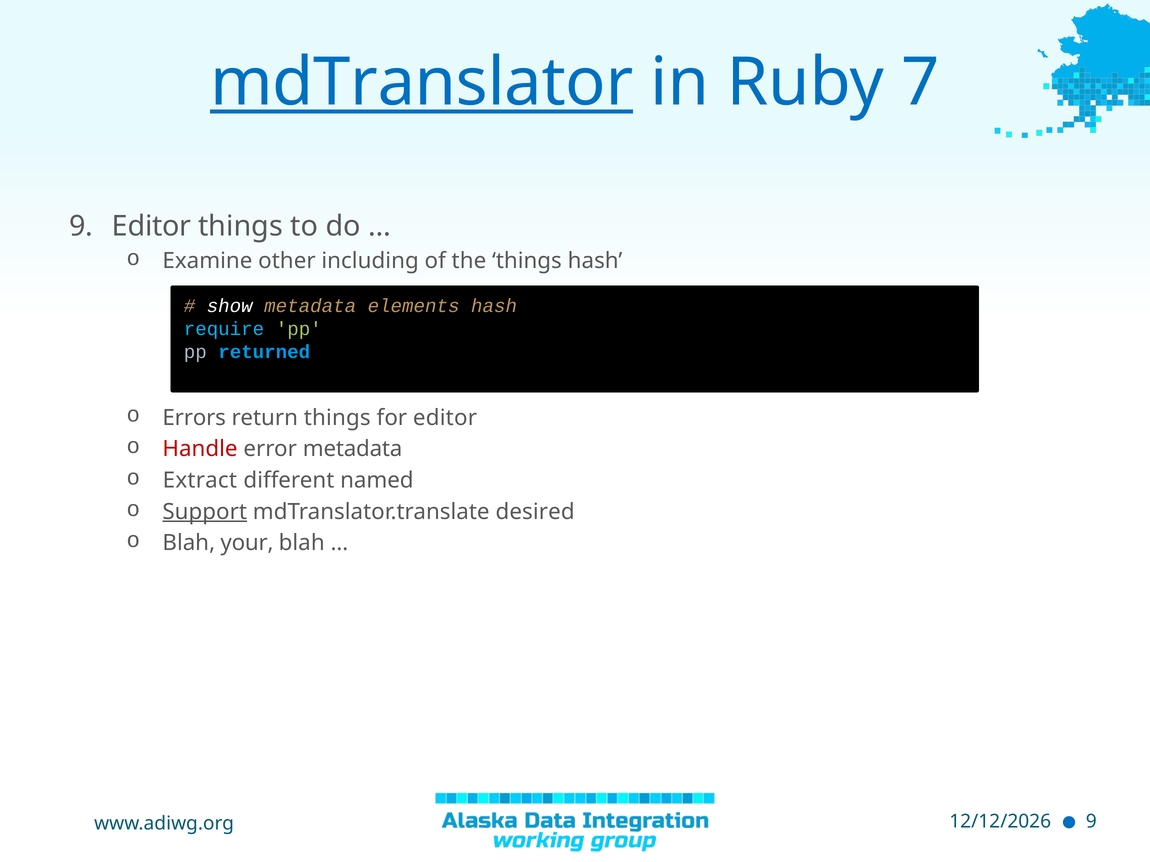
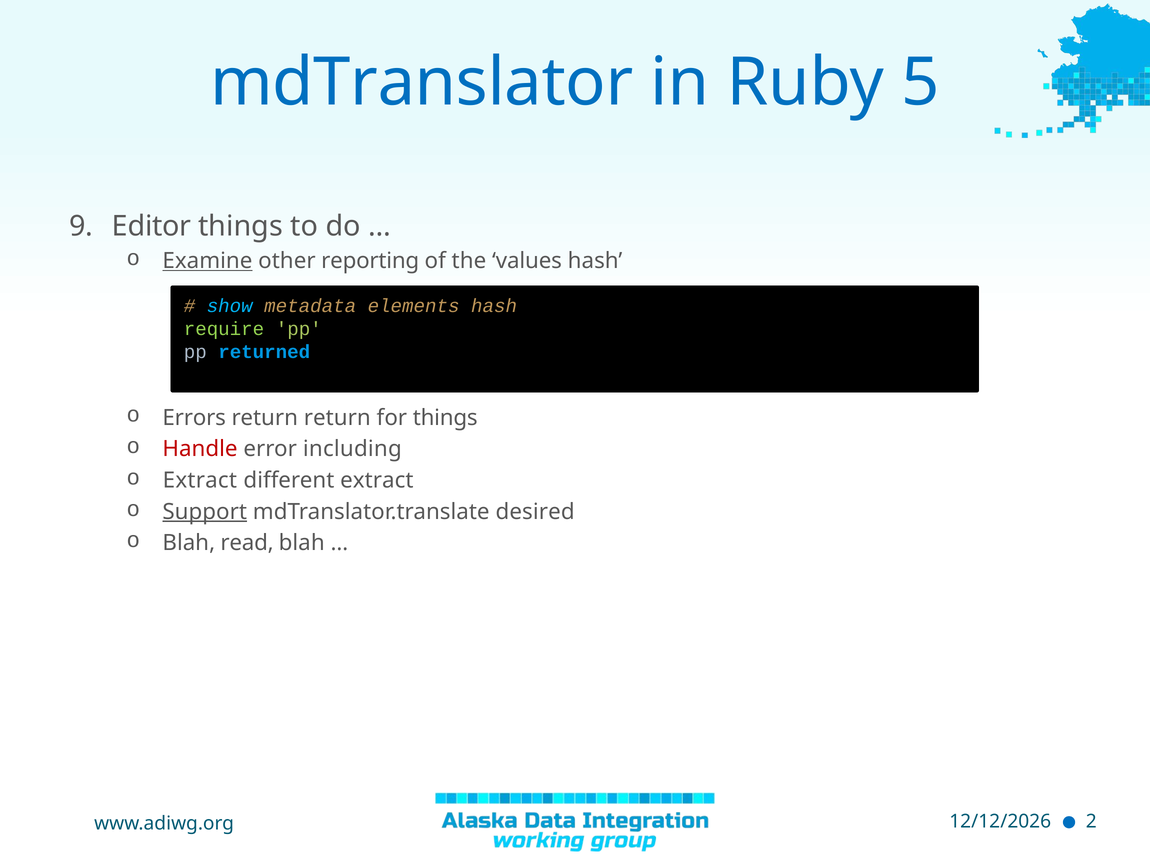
mdTranslator underline: present -> none (422, 83)
7: 7 -> 5 (921, 83)
Examine underline: none -> present (207, 261)
including: including -> reporting (370, 261)
the things: things -> values (527, 261)
show colour: white -> light blue (230, 306)
require colour: light blue -> light green (224, 329)
return things: things -> return (337, 418)
for editor: editor -> things (445, 418)
error metadata: metadata -> including (352, 449)
different named: named -> extract (377, 481)
your: your -> read (247, 543)
www.adiwg.org 9: 9 -> 2 (1091, 822)
